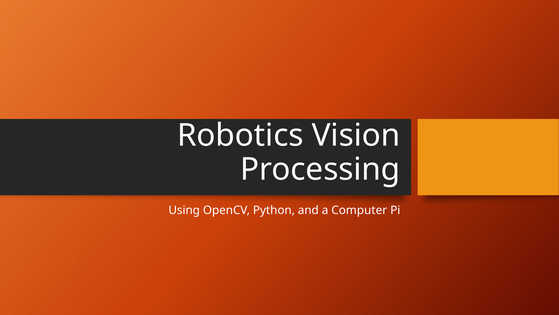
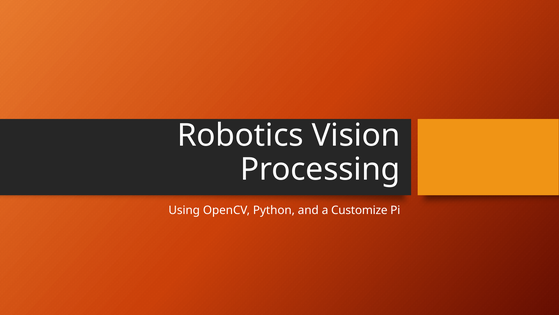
Computer: Computer -> Customize (359, 210)
